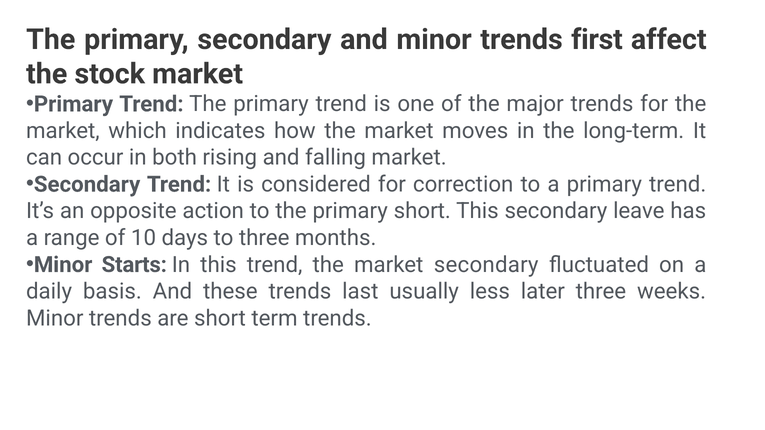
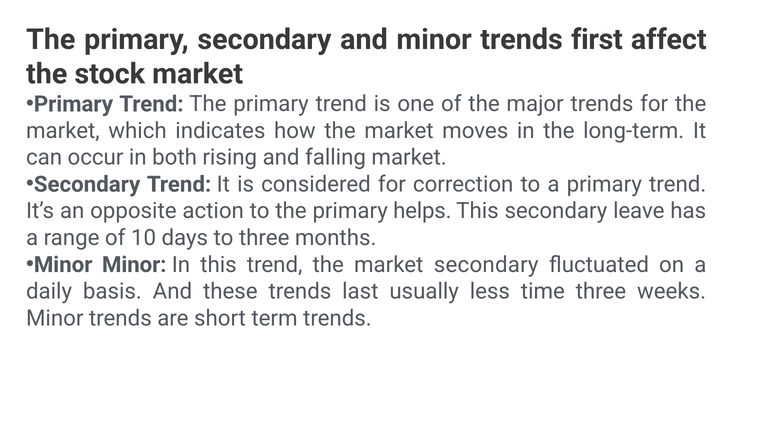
primary short: short -> helps (422, 211)
Minor Starts: Starts -> Minor (134, 265)
later: later -> time (543, 292)
